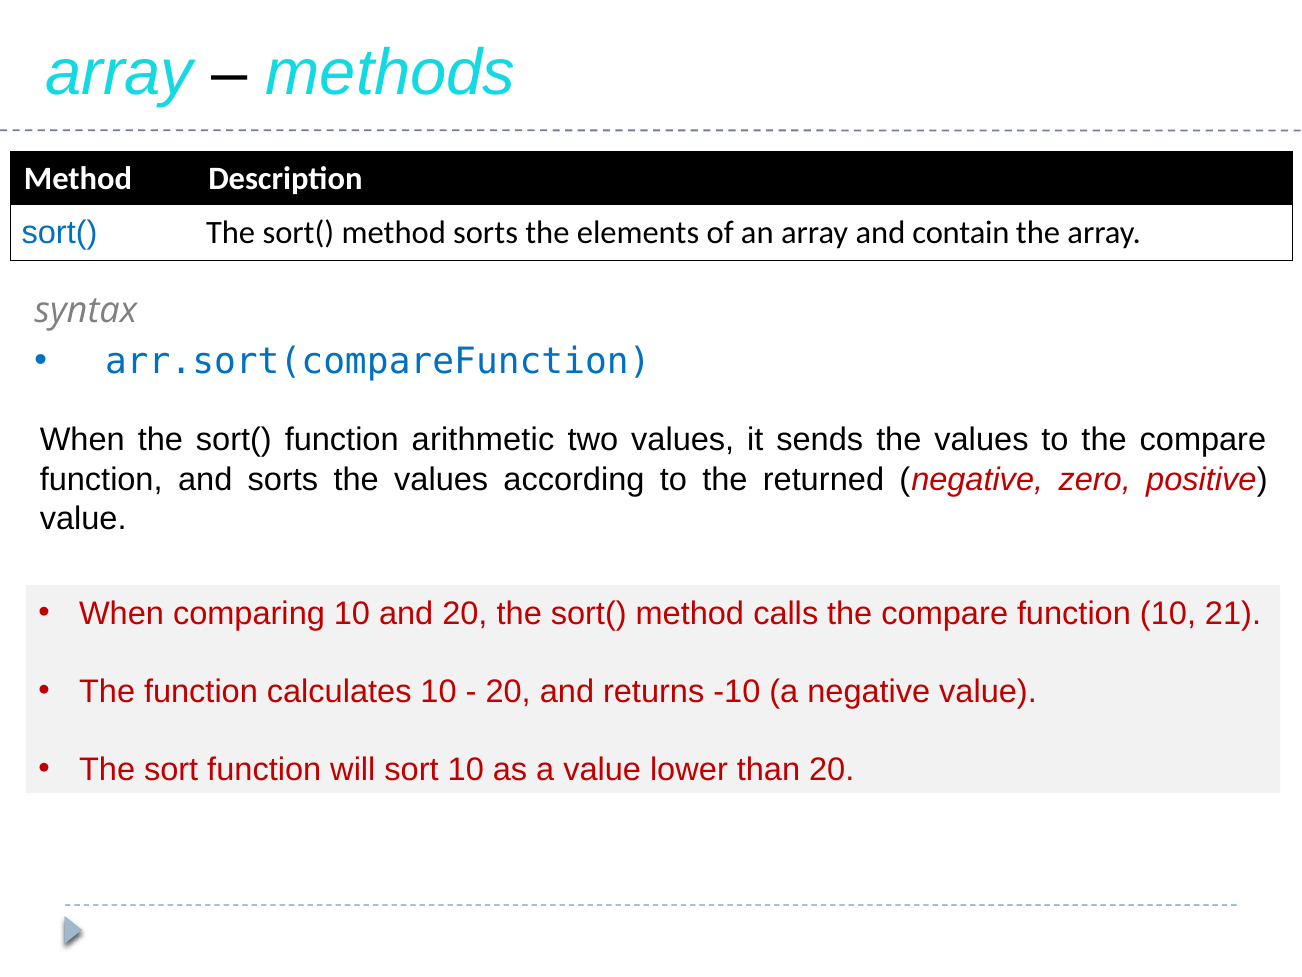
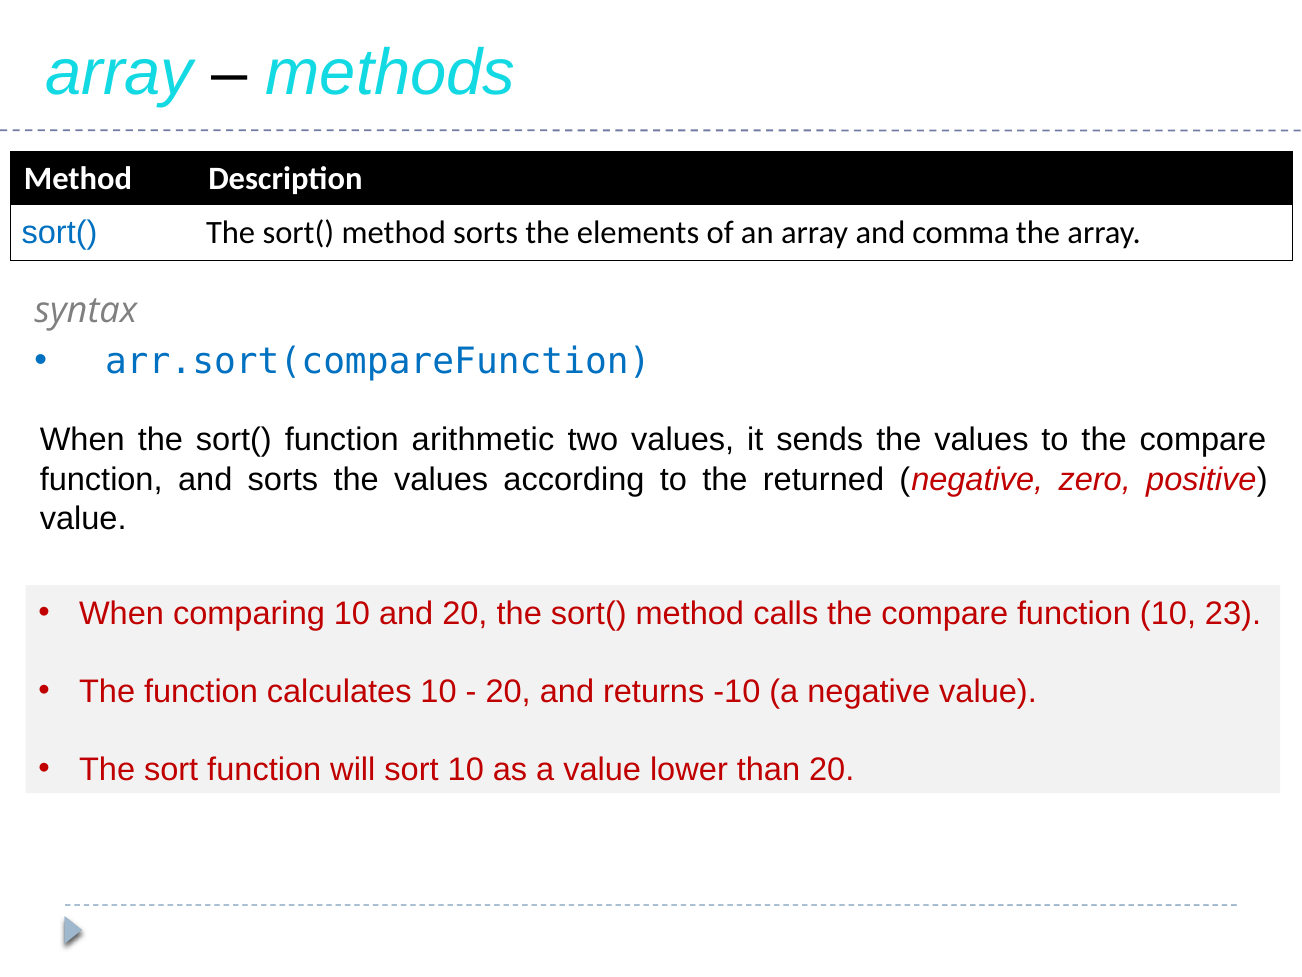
contain: contain -> comma (961, 233)
21: 21 -> 23 (1233, 613)
